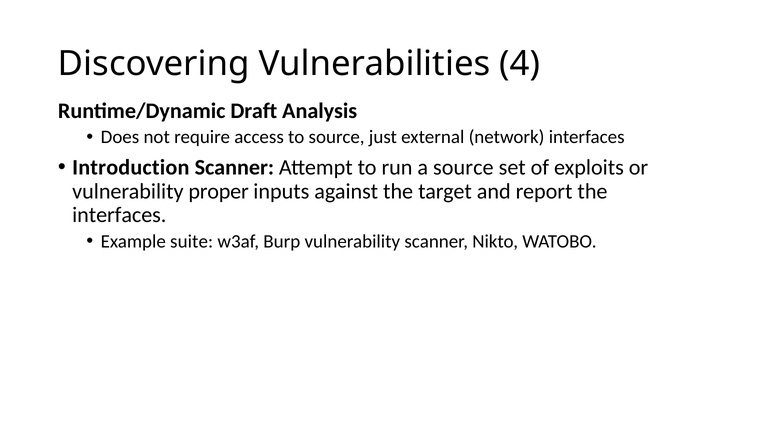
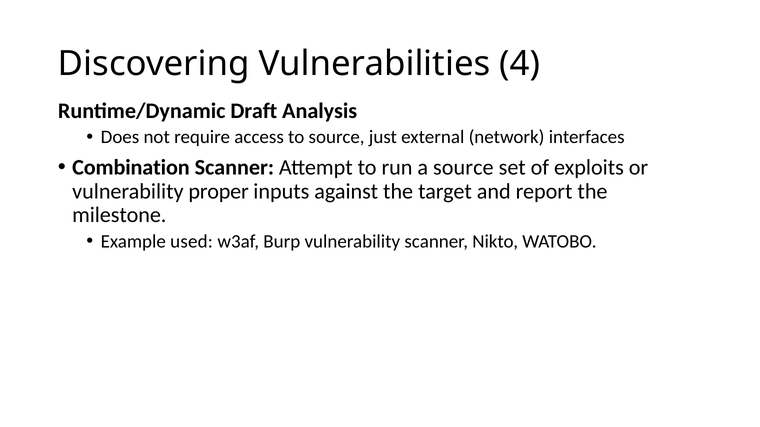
Introduction: Introduction -> Combination (131, 168)
interfaces: interfaces -> milestone (119, 215)
suite: suite -> used (192, 242)
